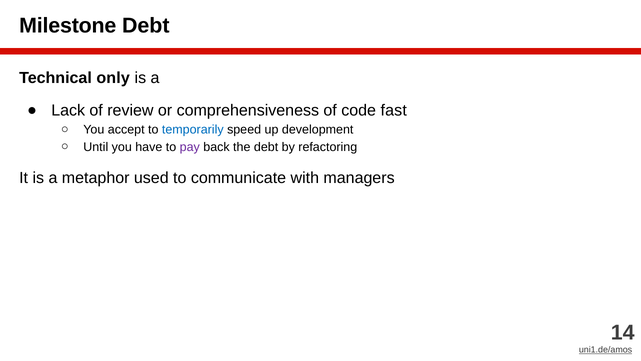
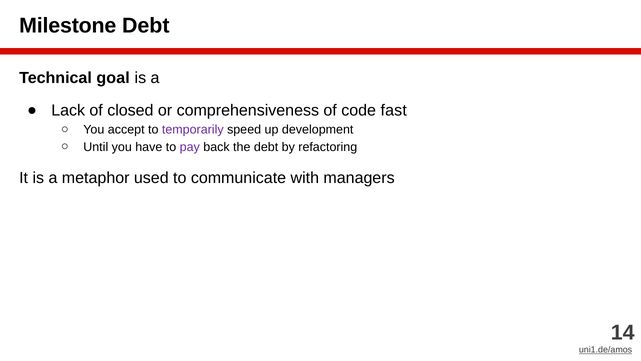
only: only -> goal (113, 78)
review: review -> closed (130, 110)
temporarily colour: blue -> purple (193, 130)
